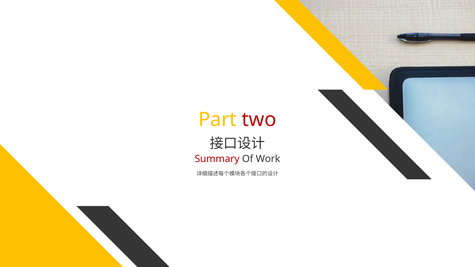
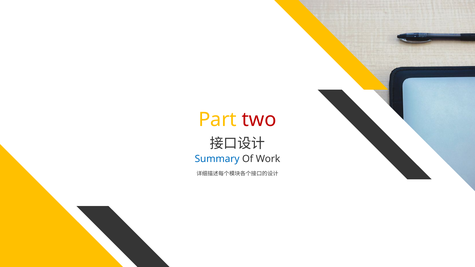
Summary colour: red -> blue (217, 159)
